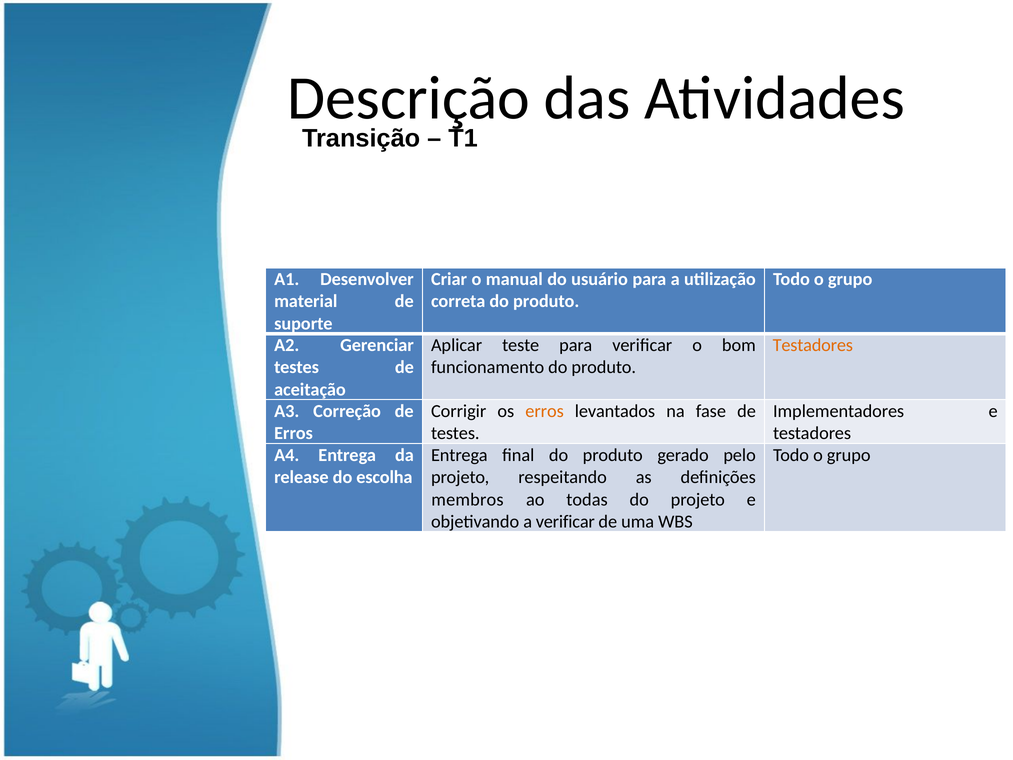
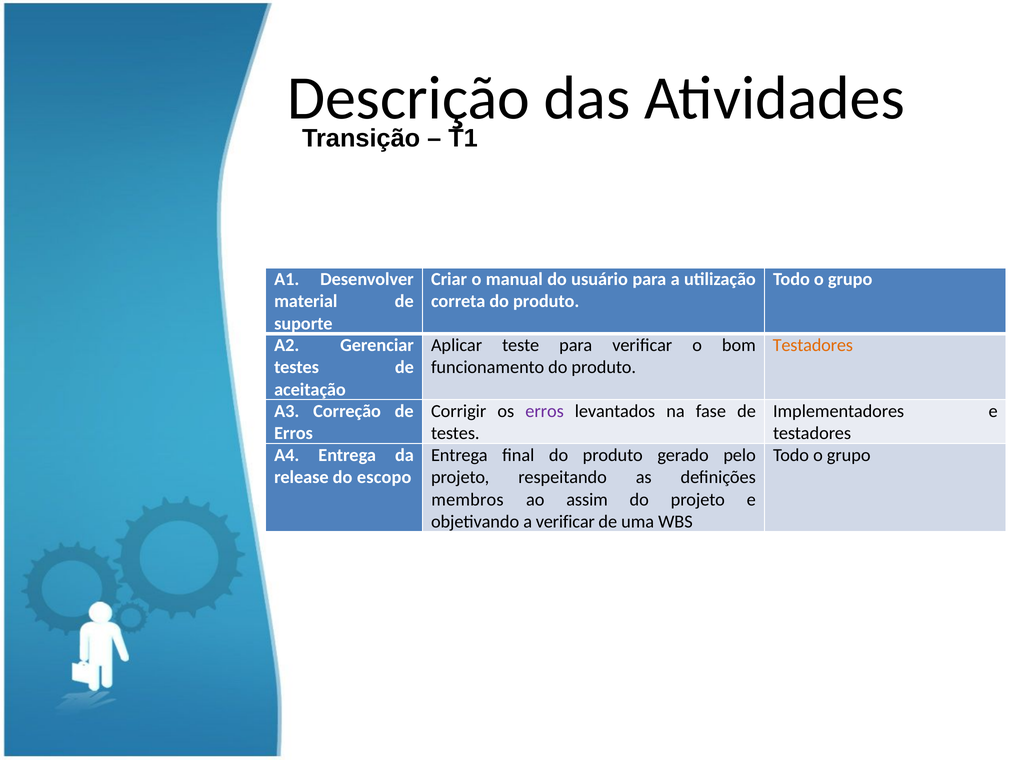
erros colour: orange -> purple (545, 411)
escolha: escolha -> escopo (384, 477)
todas: todas -> assim (587, 499)
